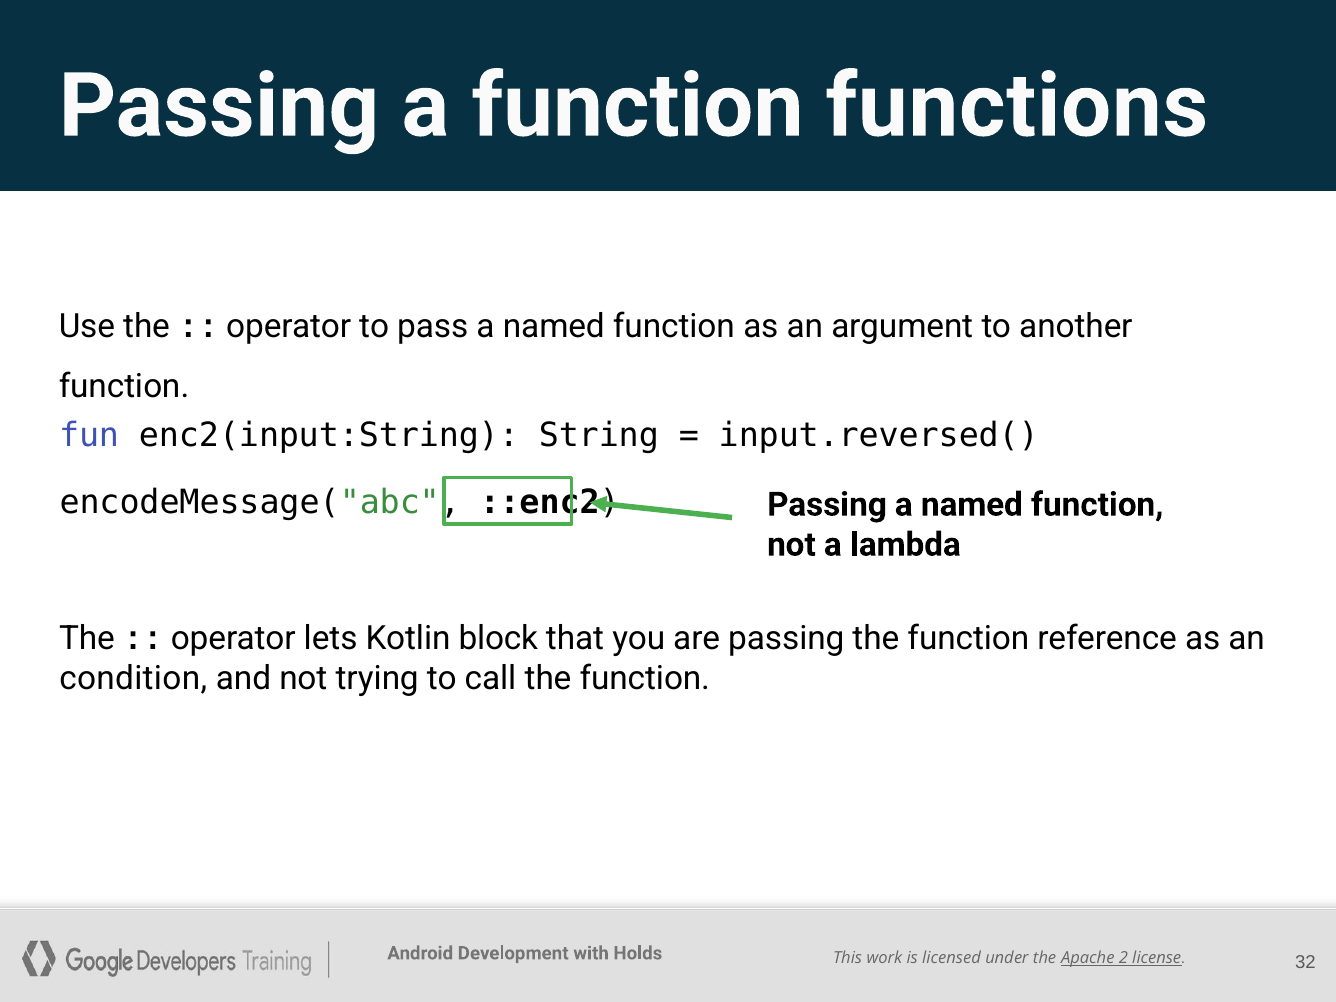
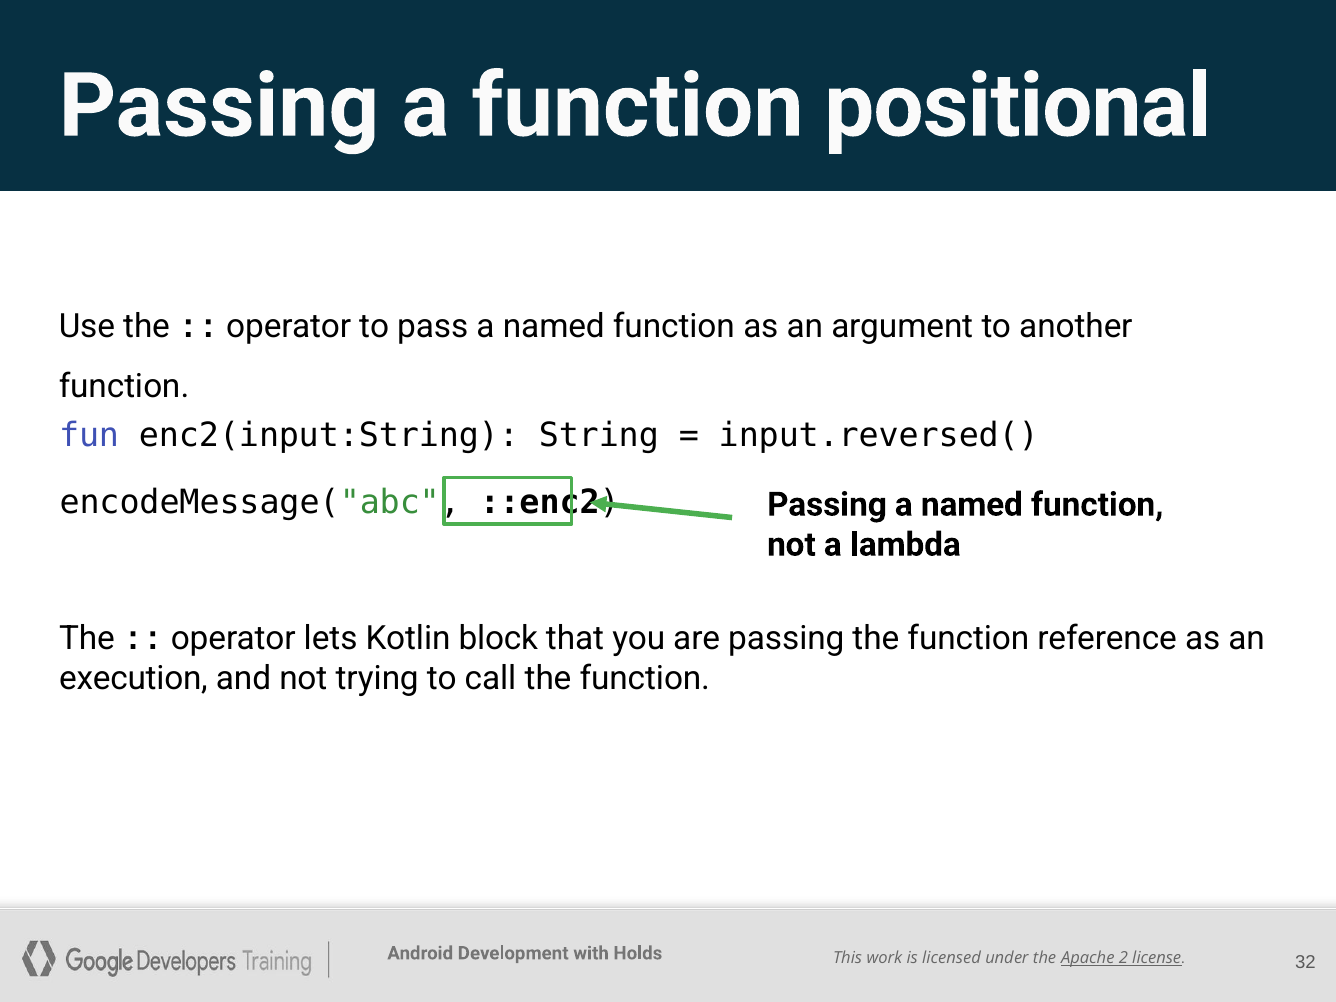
functions: functions -> positional (1018, 106)
condition: condition -> execution (133, 679)
